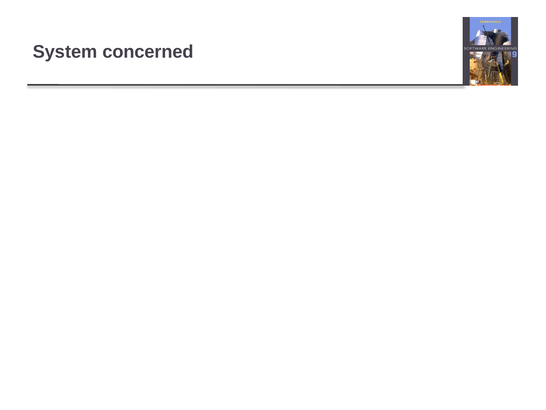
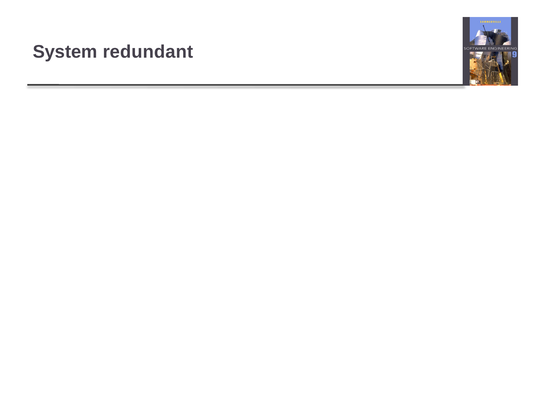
concerned: concerned -> redundant (148, 52)
